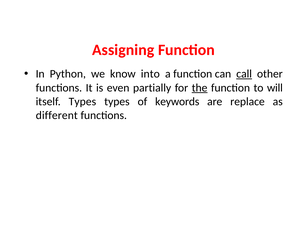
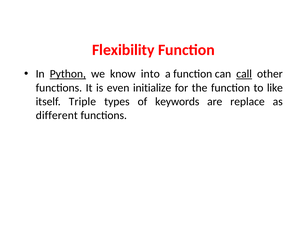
Assigning: Assigning -> Flexibility (123, 50)
Python underline: none -> present (68, 74)
partially: partially -> initialize (152, 88)
the underline: present -> none (200, 88)
will: will -> like (275, 88)
itself Types: Types -> Triple (82, 102)
